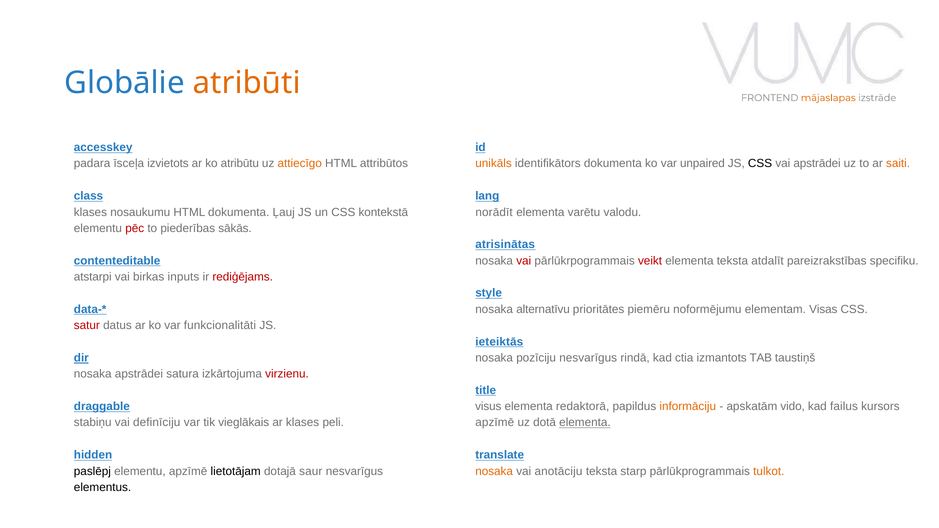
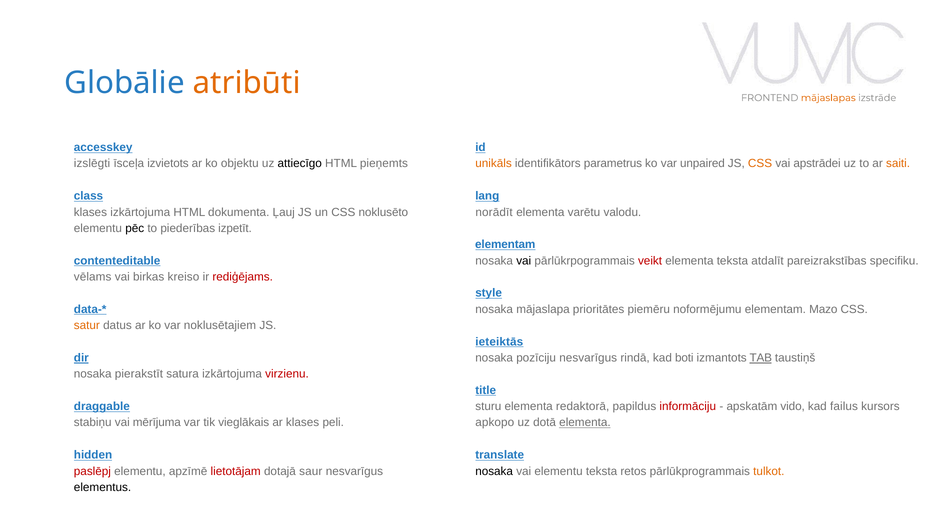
padara: padara -> izslēgti (92, 164)
atribūtu: atribūtu -> objektu (240, 164)
attiecīgo colour: orange -> black (300, 164)
attribūtos: attribūtos -> pieņemts (384, 164)
identifikātors dokumenta: dokumenta -> parametrus (613, 164)
CSS colour: black -> orange (760, 164)
klases nosaukumu: nosaukumu -> izkārtojuma (140, 212)
kontekstā: kontekstā -> noklusēto (383, 212)
pēc colour: red -> black (135, 228)
sākās: sākās -> izpetīt (235, 228)
atrisinātas: atrisinātas -> elementam (505, 245)
vai colour: red -> black (524, 261)
atstarpi: atstarpi -> vēlams (93, 277)
inputs: inputs -> kreiso (183, 277)
alternatīvu: alternatīvu -> mājaslapa (543, 309)
Visas: Visas -> Mazo (823, 309)
satur colour: red -> orange (87, 326)
funkcionalitāti: funkcionalitāti -> noklusētajiem (220, 326)
ctia: ctia -> boti (684, 358)
TAB underline: none -> present (761, 358)
nosaka apstrādei: apstrādei -> pierakstīt (139, 374)
visus: visus -> sturu (488, 407)
informāciju colour: orange -> red (688, 407)
definīciju: definīciju -> mērījuma (157, 423)
apzīmē: apzīmē -> apkopo (495, 423)
paslēpj colour: black -> red (92, 471)
lietotājam colour: black -> red (236, 471)
nosaka colour: orange -> black (494, 471)
vai anotāciju: anotāciju -> elementu (559, 471)
starp: starp -> retos (633, 471)
